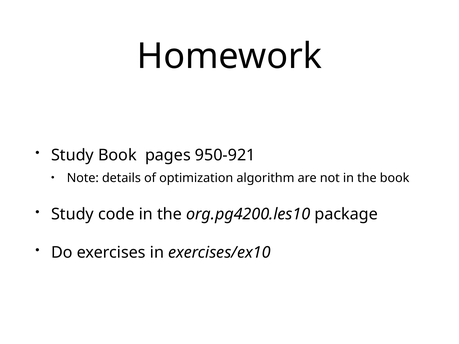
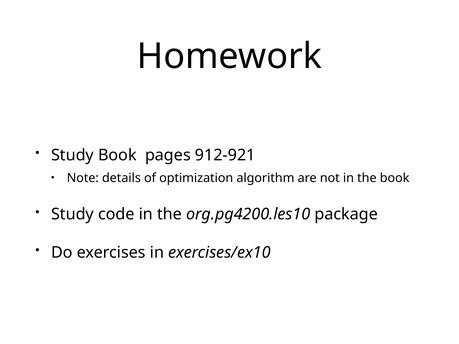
950-921: 950-921 -> 912-921 (225, 155)
